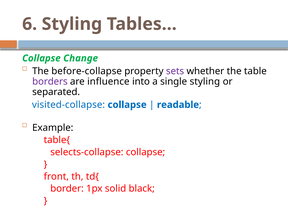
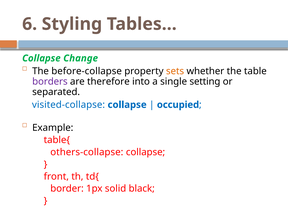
sets colour: purple -> orange (175, 71)
influence: influence -> therefore (108, 81)
single styling: styling -> setting (205, 81)
readable: readable -> occupied (178, 105)
selects-collapse: selects-collapse -> others-collapse (87, 152)
